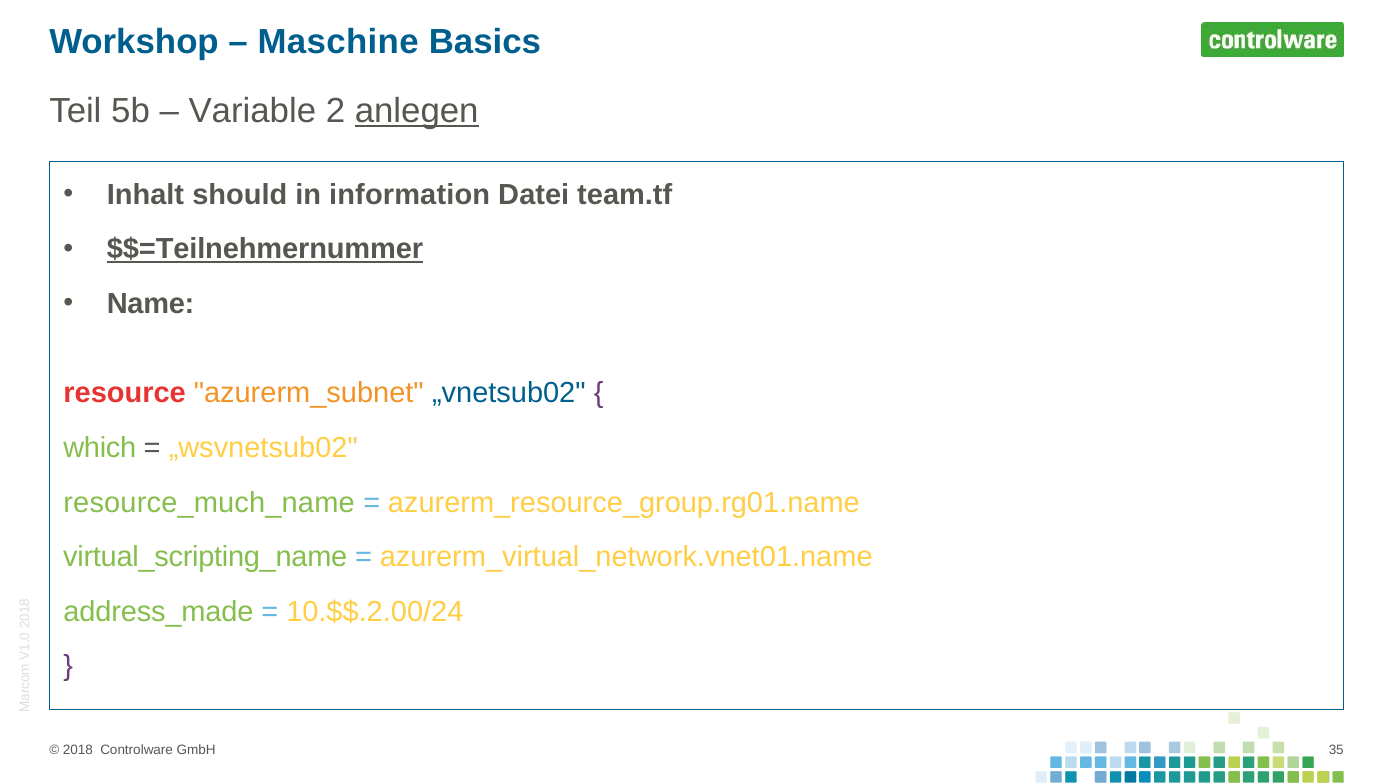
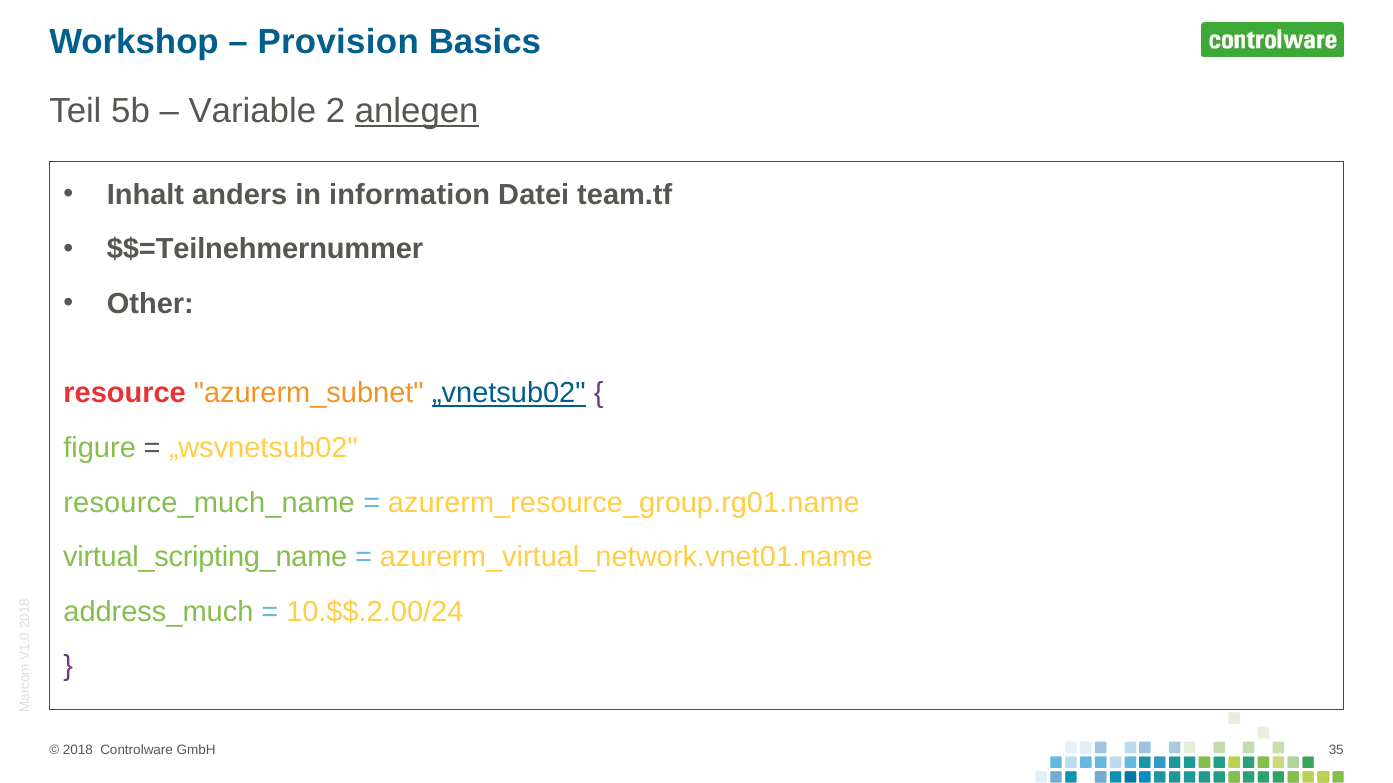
Maschine: Maschine -> Provision (338, 42)
should: should -> anders (240, 195)
$$=Teilnehmernummer underline: present -> none (265, 250)
Name: Name -> Other (150, 304)
„vnetsub02 underline: none -> present (509, 394)
which: which -> figure (100, 448)
address_made: address_made -> address_much (158, 612)
